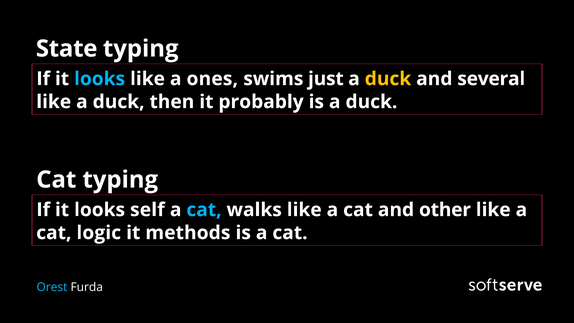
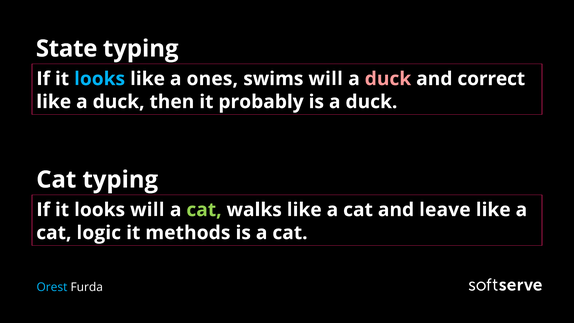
swims just: just -> will (326, 79)
duck colour: yellow -> pink (388, 79)
several: several -> correct (491, 79)
looks self: self -> will (147, 210)
cat colour: light blue -> light green (204, 210)
other: other -> leave (445, 210)
